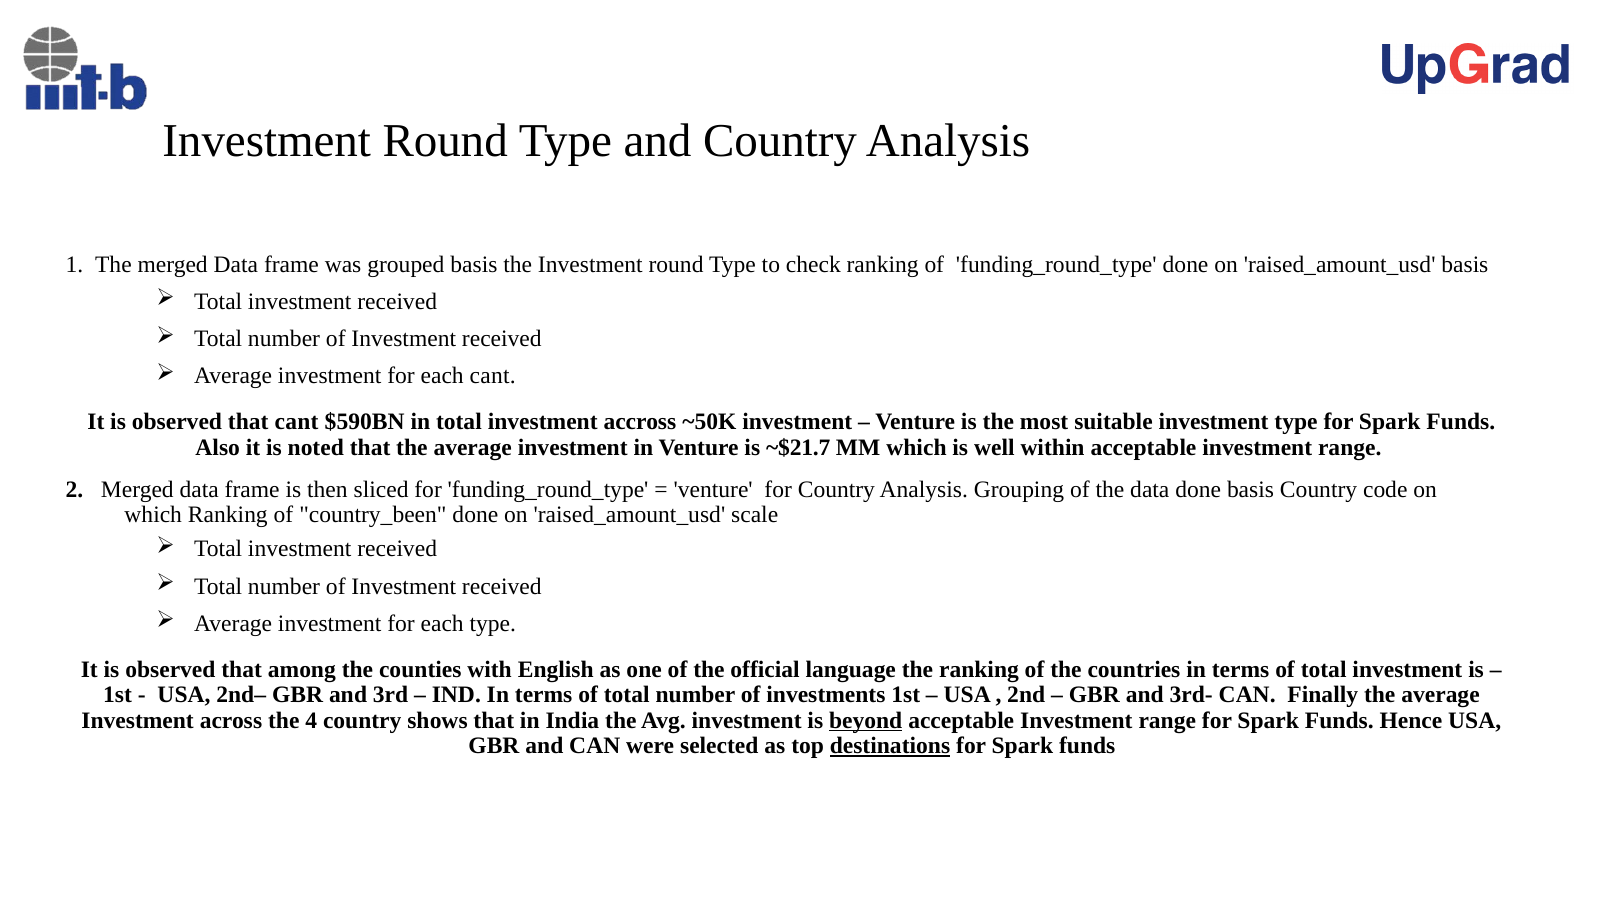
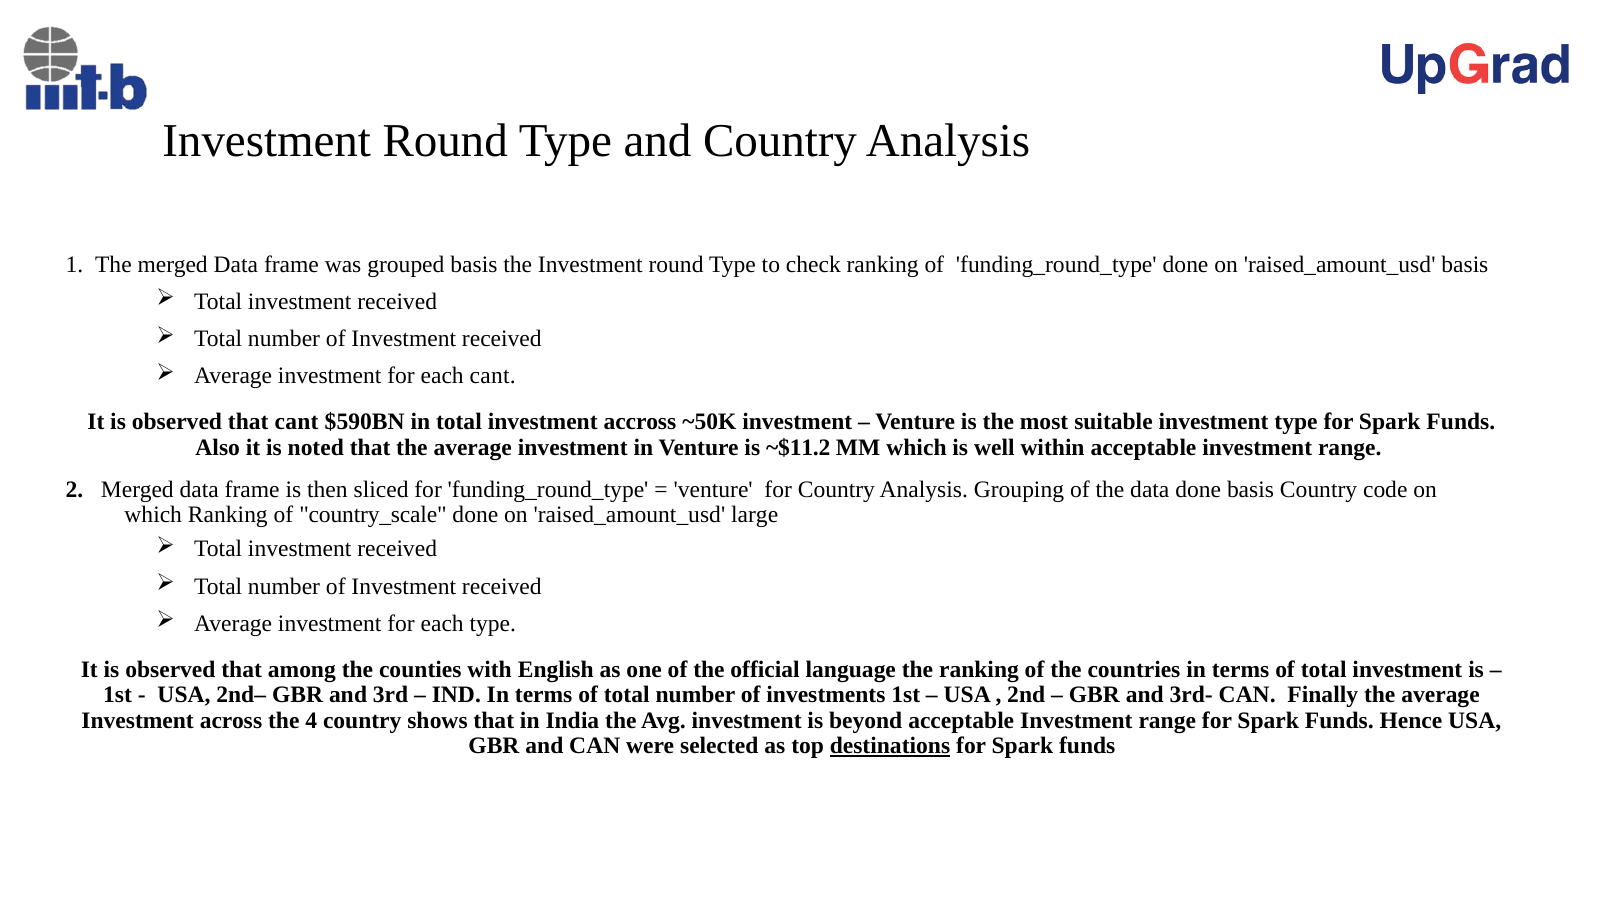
~$21.7: ~$21.7 -> ~$11.2 (798, 447)
country_been: country_been -> country_scale (373, 515)
scale: scale -> large (755, 515)
beyond underline: present -> none (866, 720)
